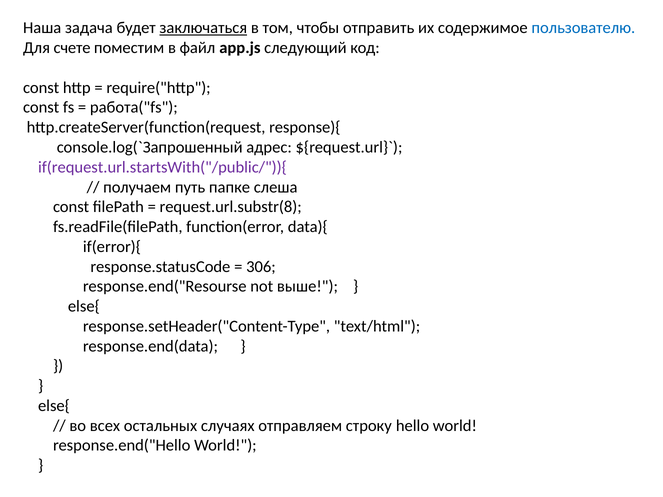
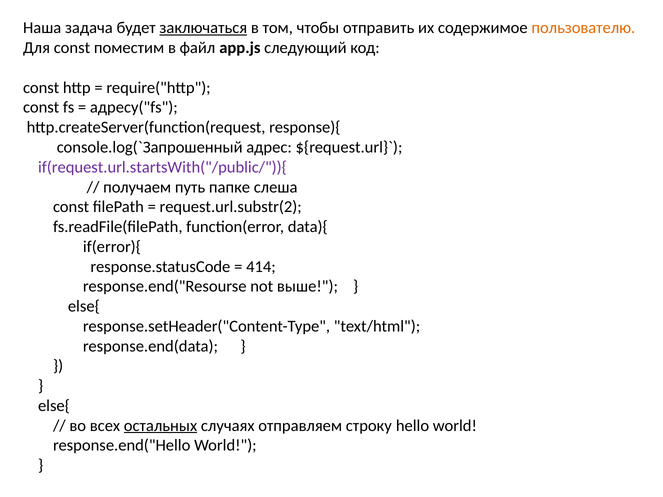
пользователю colour: blue -> orange (583, 28)
Для счете: счете -> const (72, 48)
работа("fs: работа("fs -> адресу("fs (134, 108)
request.url.substr(8: request.url.substr(8 -> request.url.substr(2 (231, 207)
306: 306 -> 414 (261, 267)
остальных underline: none -> present (160, 426)
